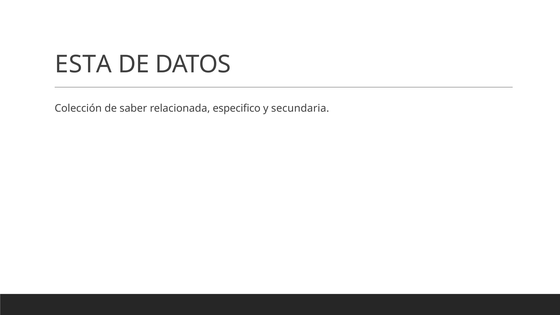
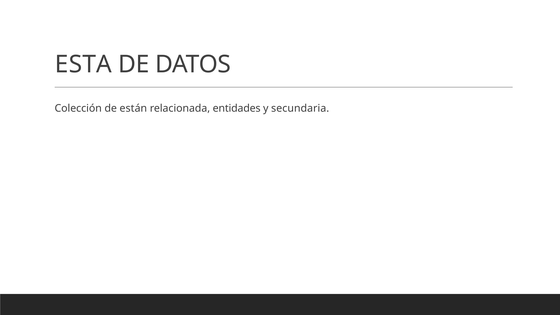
saber: saber -> están (133, 108)
especifico: especifico -> entidades (237, 108)
